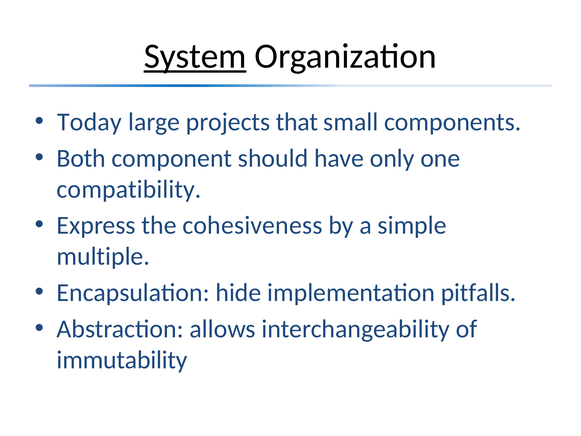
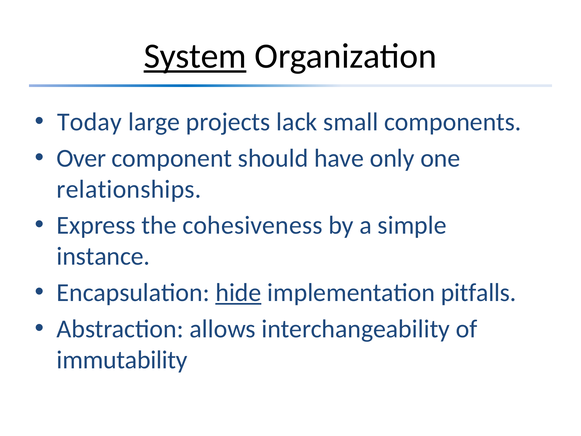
that: that -> lack (297, 122)
Both: Both -> Over (81, 158)
compatibility: compatibility -> relationships (129, 189)
multiple: multiple -> instance (103, 256)
hide underline: none -> present (238, 292)
